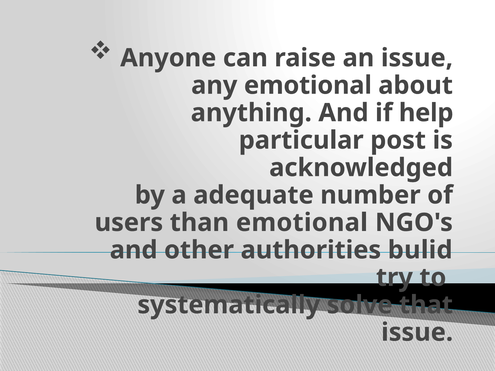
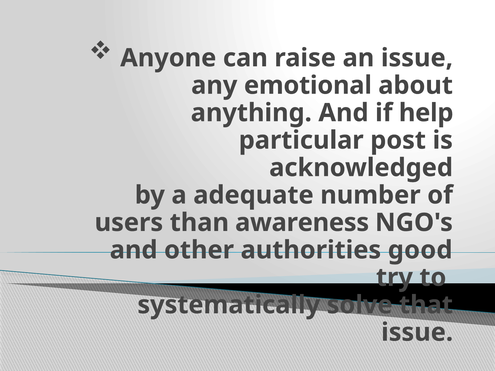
than emotional: emotional -> awareness (302, 223)
bulid: bulid -> good (420, 250)
